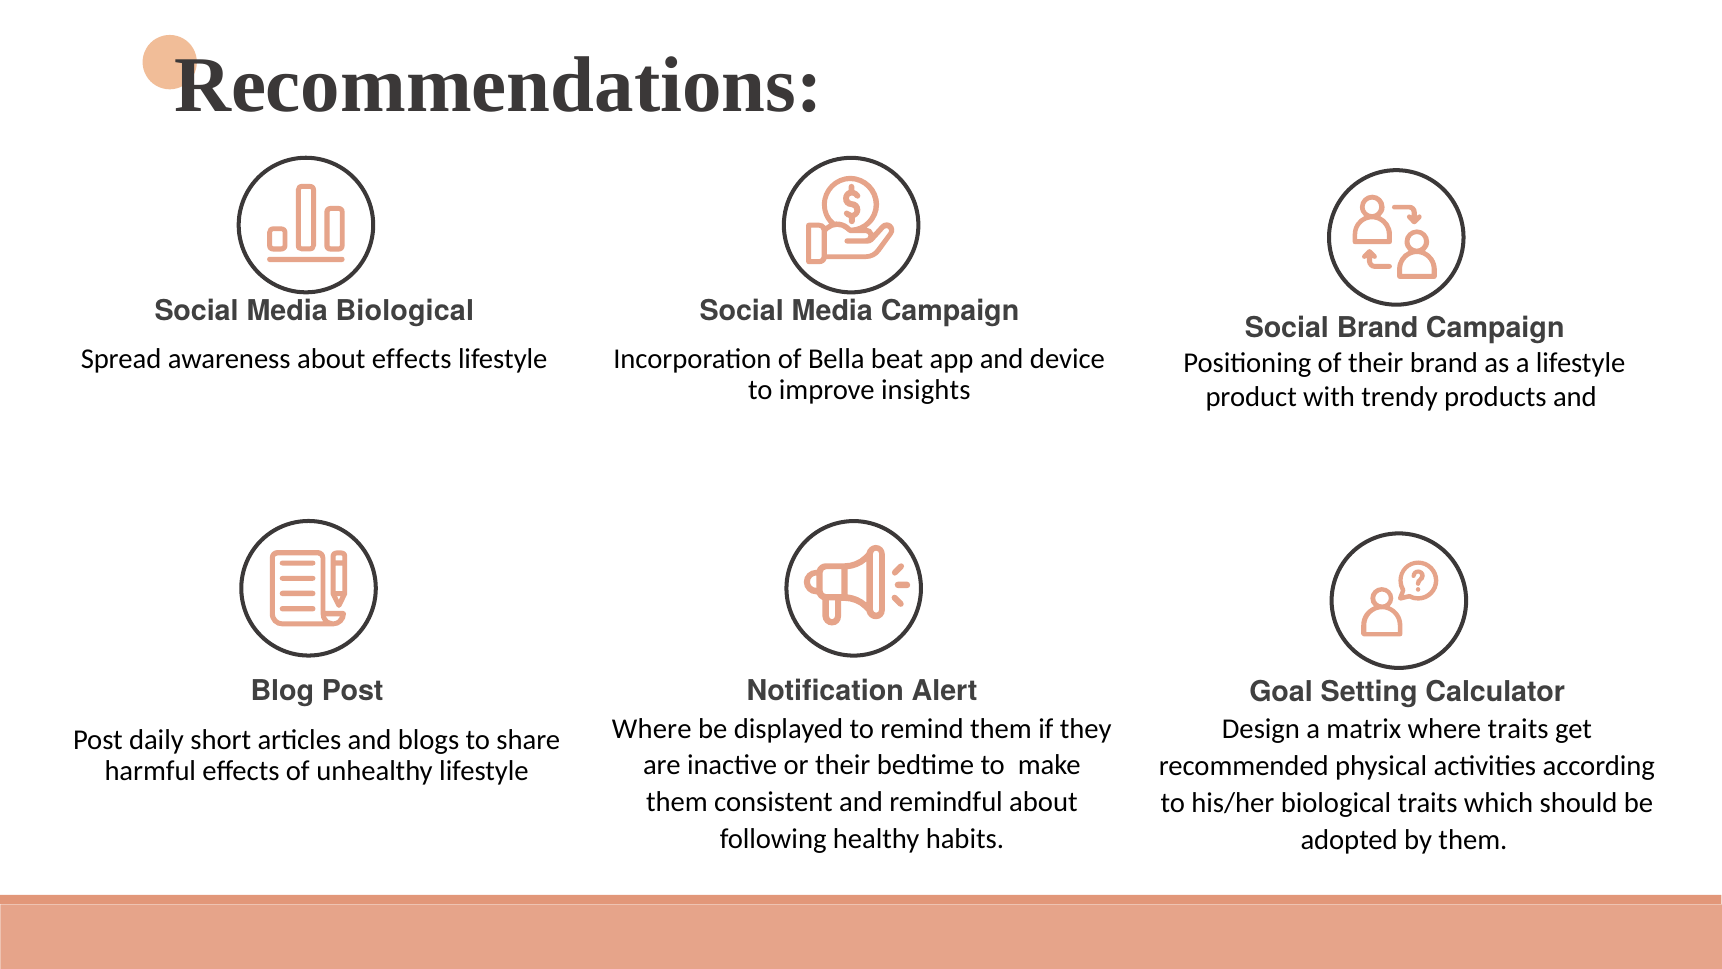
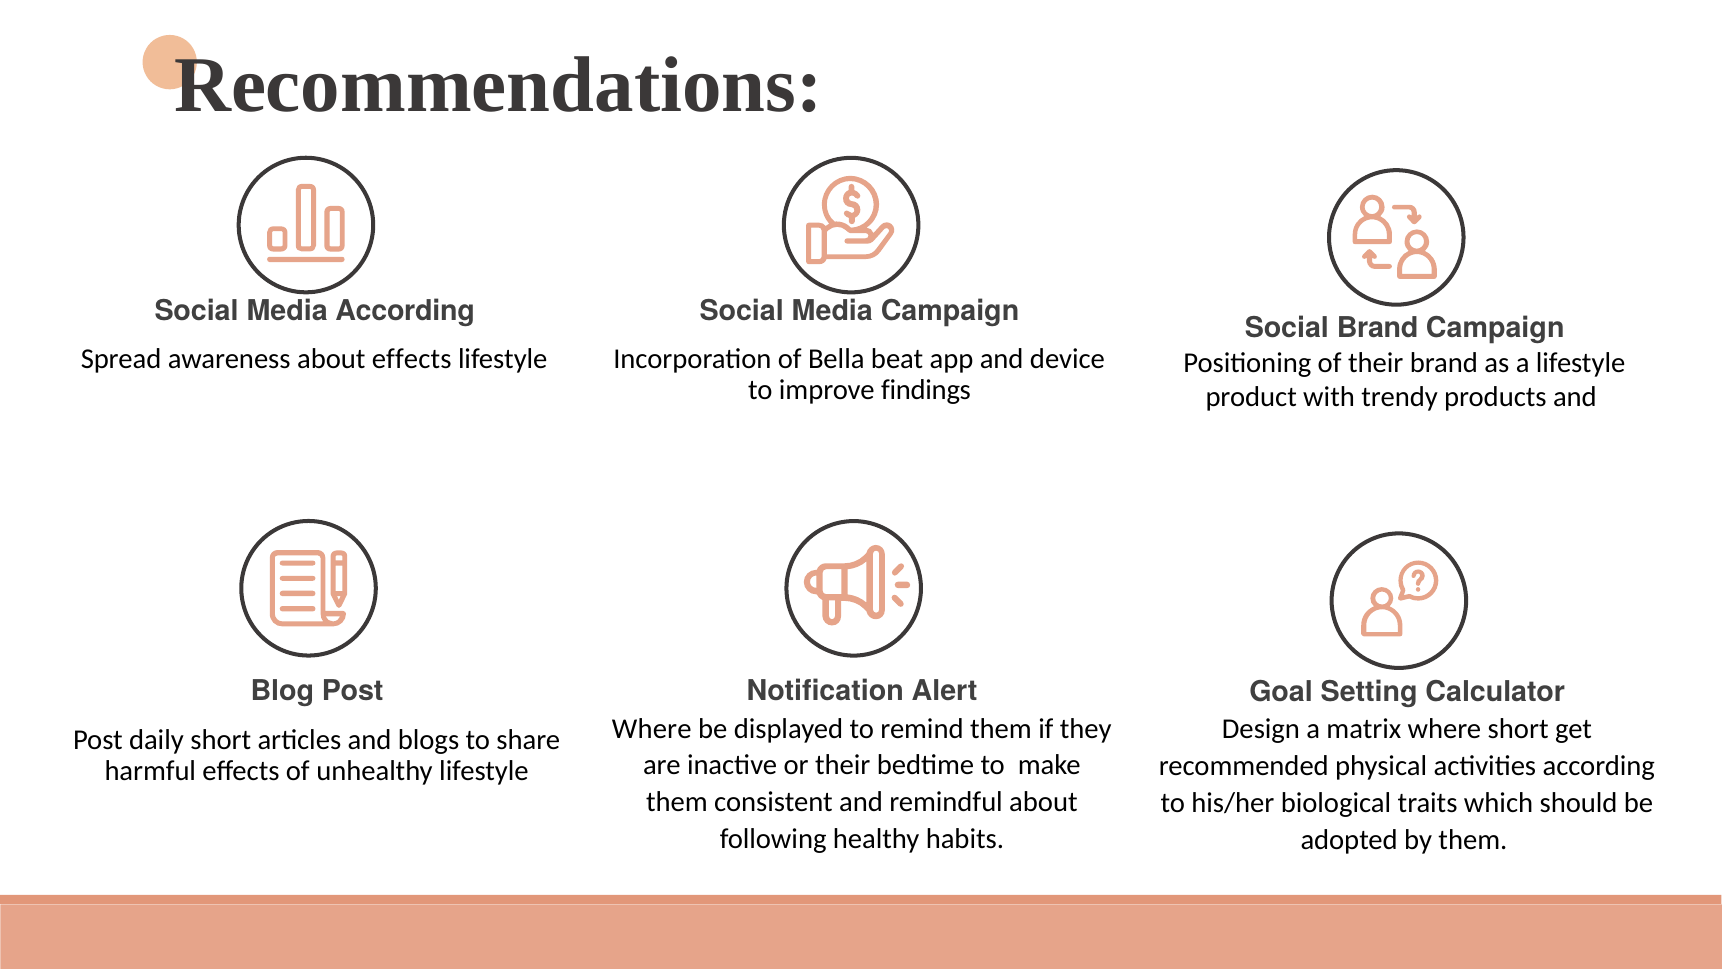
Media Biological: Biological -> According (405, 310)
insights: insights -> findings (926, 390)
where traits: traits -> short (1518, 729)
